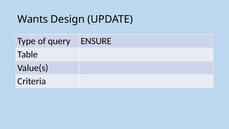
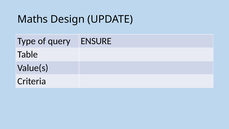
Wants: Wants -> Maths (33, 19)
